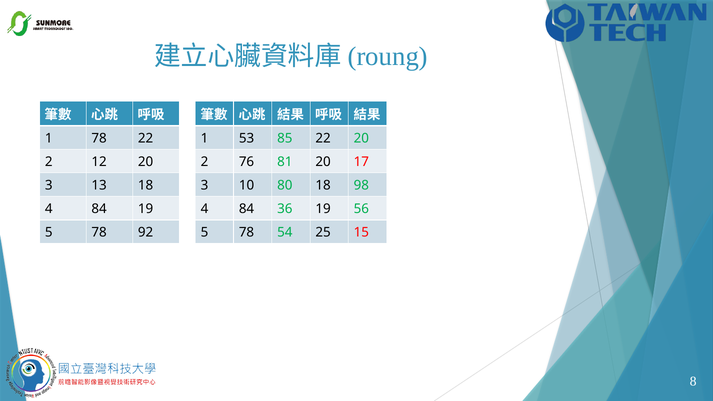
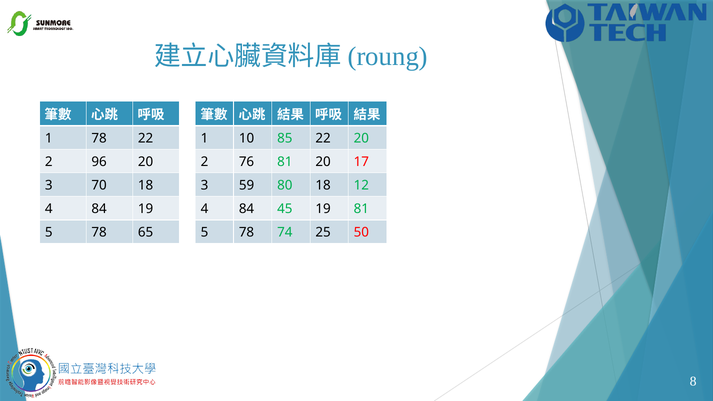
53: 53 -> 10 (247, 138)
12: 12 -> 96 (99, 162)
13: 13 -> 70 (99, 185)
10: 10 -> 59 (247, 185)
98: 98 -> 12 (361, 185)
36: 36 -> 45 (285, 209)
19 56: 56 -> 81 (361, 209)
92: 92 -> 65 (146, 233)
54: 54 -> 74 (285, 233)
15: 15 -> 50 (361, 233)
